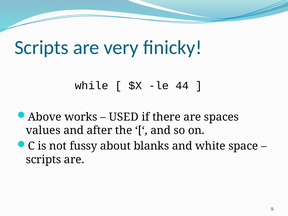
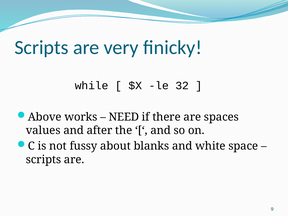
44: 44 -> 32 (182, 86)
USED: USED -> NEED (124, 117)
